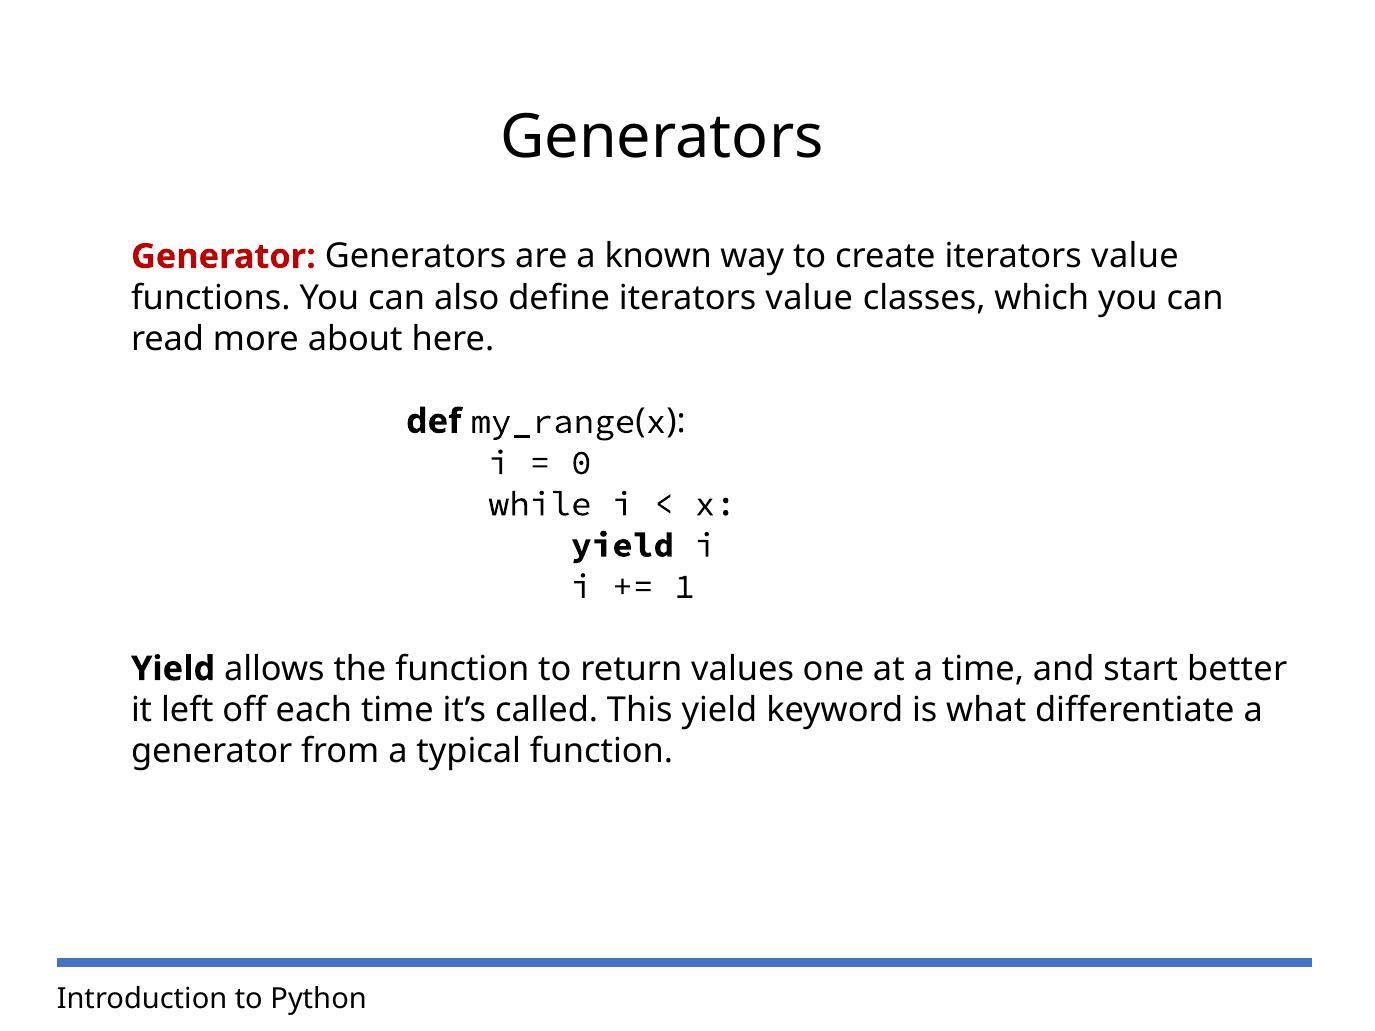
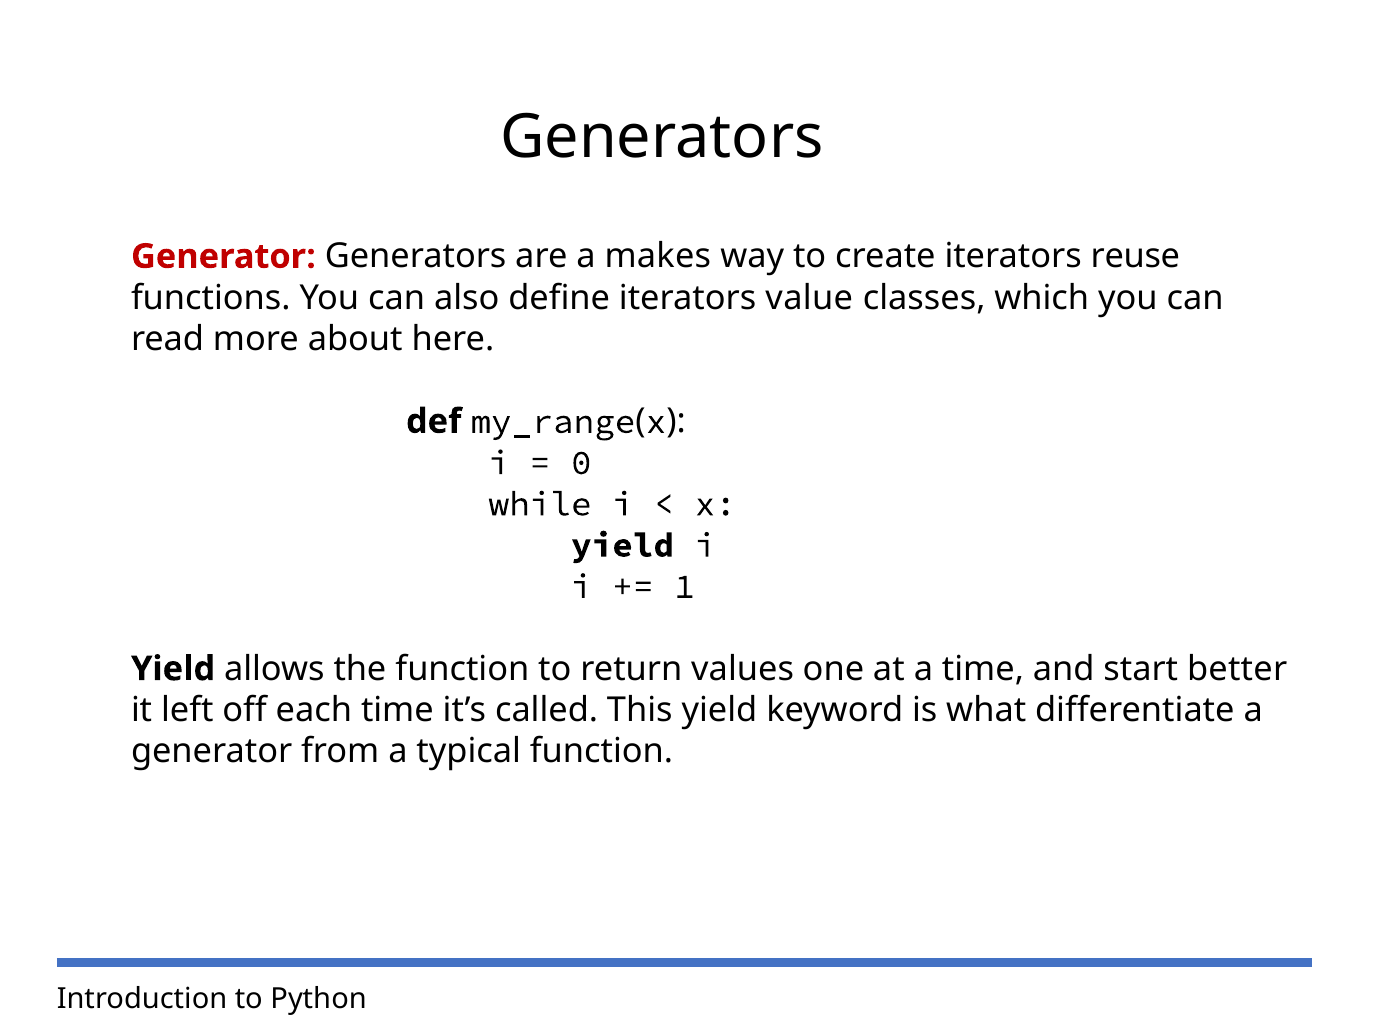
known: known -> makes (658, 257)
create iterators value: value -> reuse (1135, 257)
